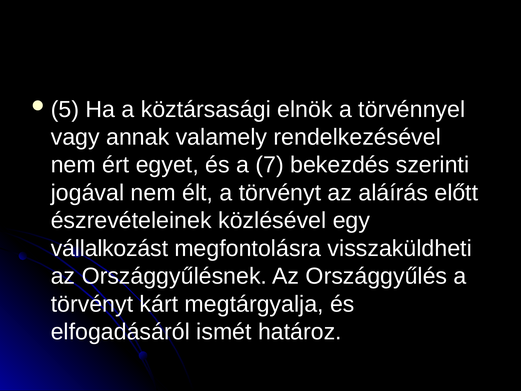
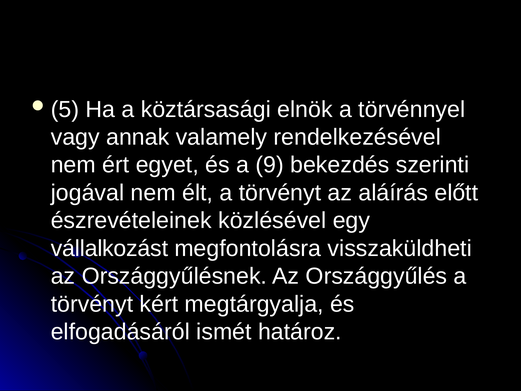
7: 7 -> 9 (270, 165)
kárt: kárt -> kért (159, 304)
